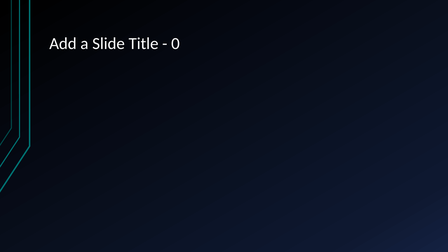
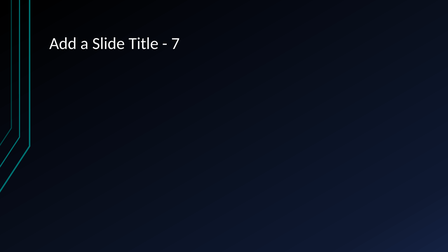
0: 0 -> 7 (175, 44)
